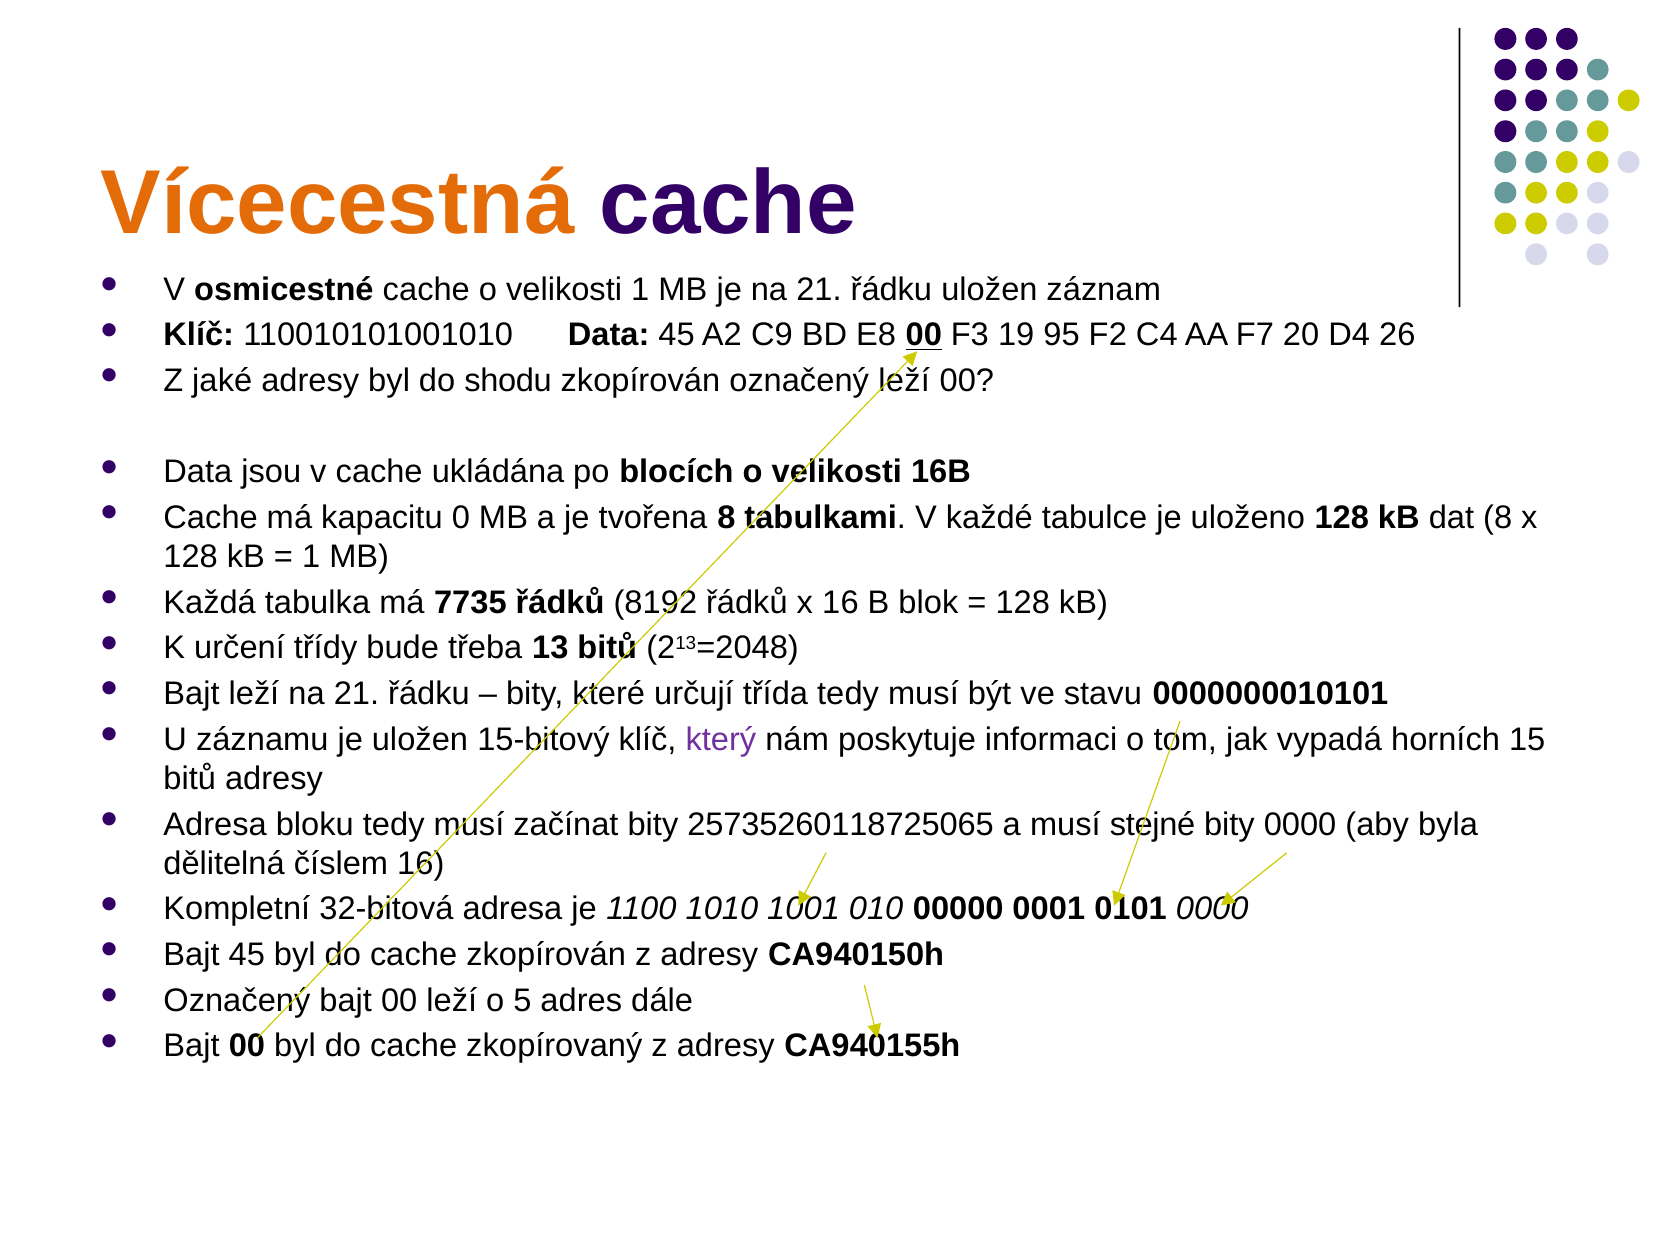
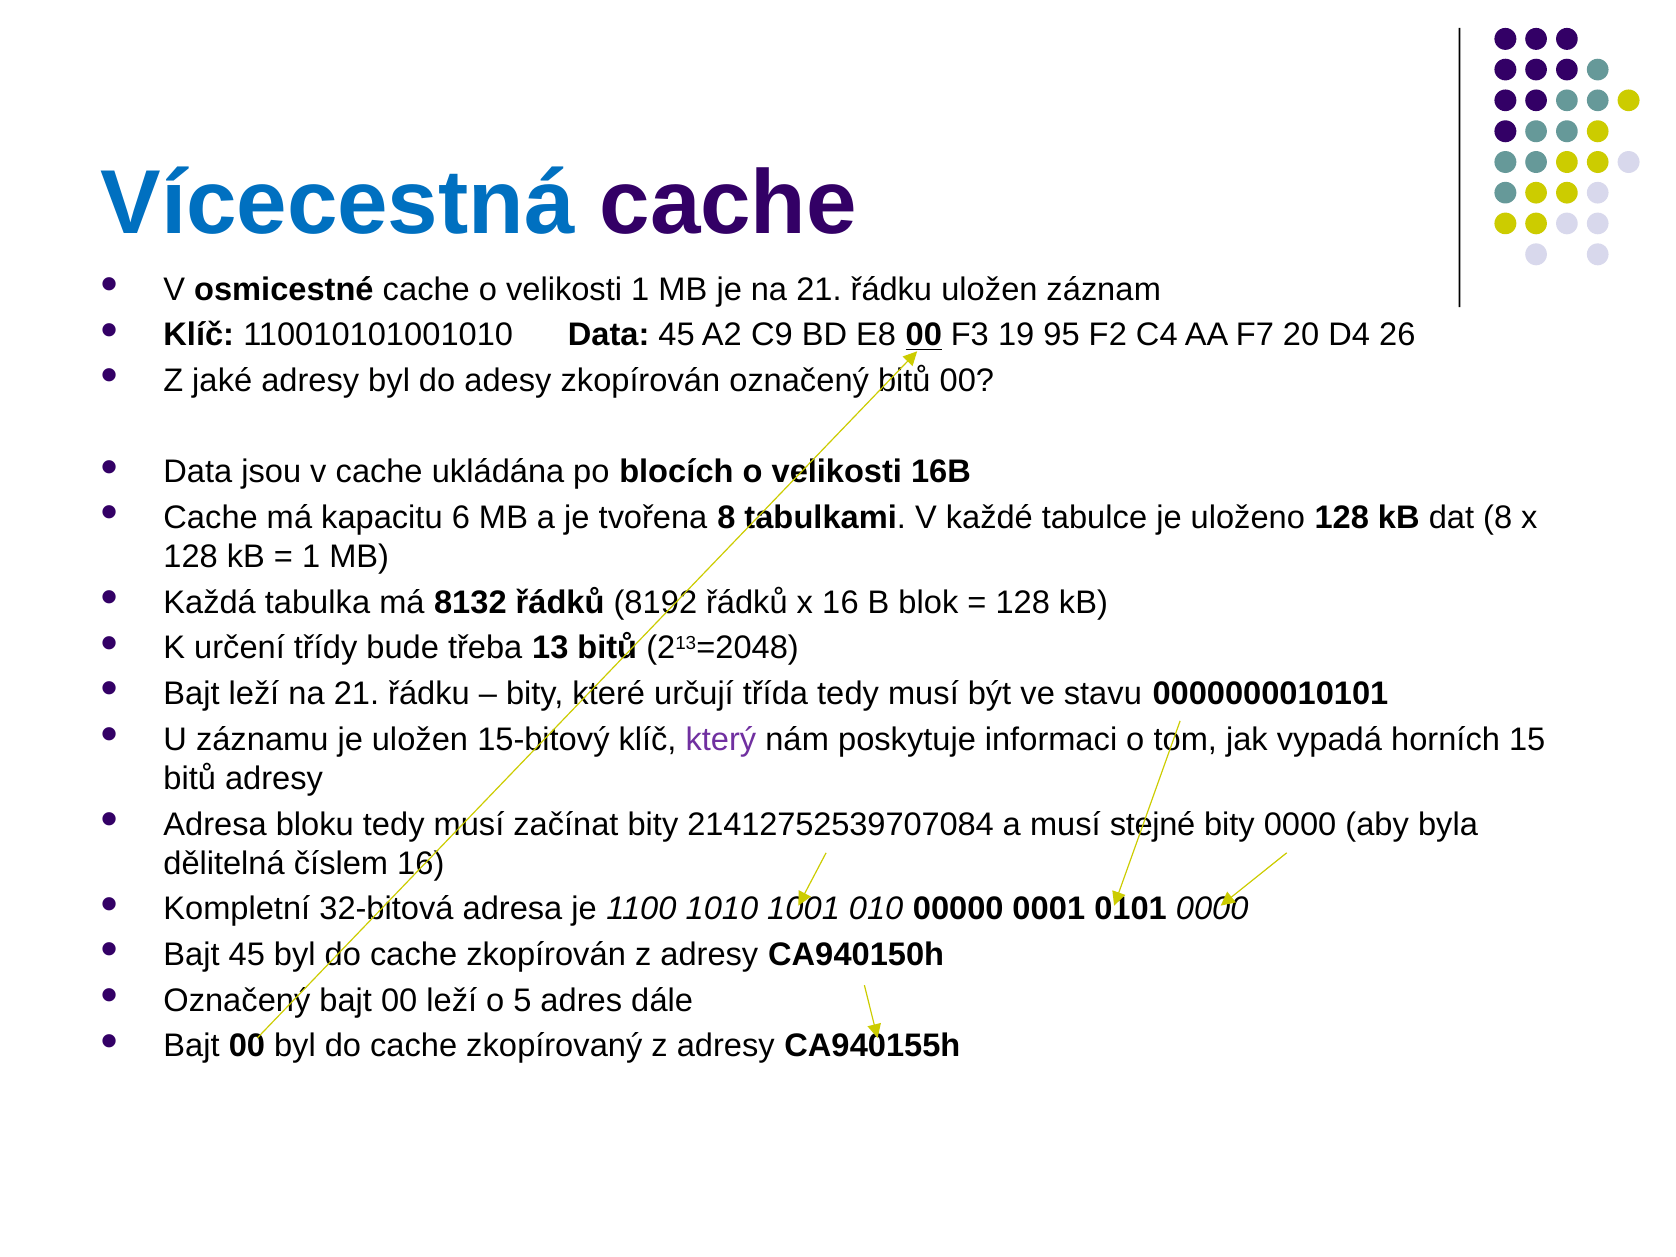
Vícecestná colour: orange -> blue (338, 203)
shodu: shodu -> adesy (508, 381)
označený leží: leží -> bitů (904, 381)
0: 0 -> 6 (461, 518)
7735: 7735 -> 8132 (470, 603)
25735260118725065: 25735260118725065 -> 21412752539707084 (841, 824)
